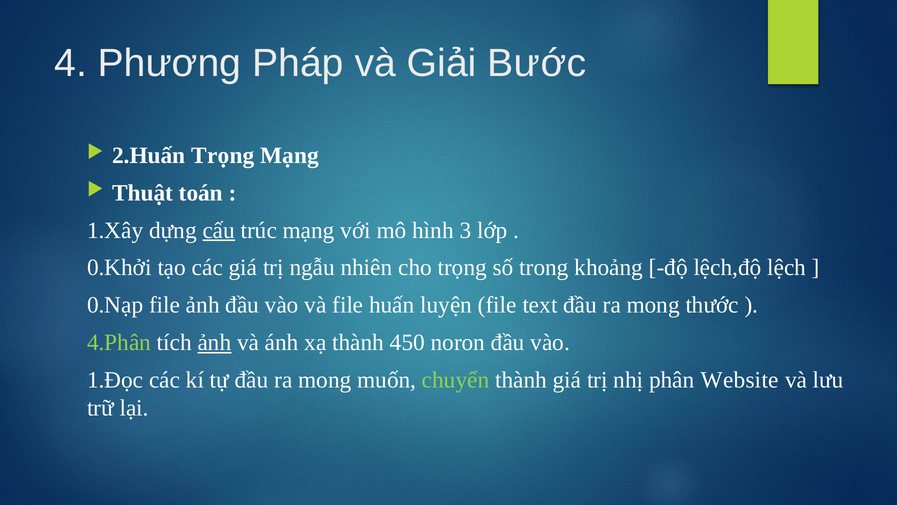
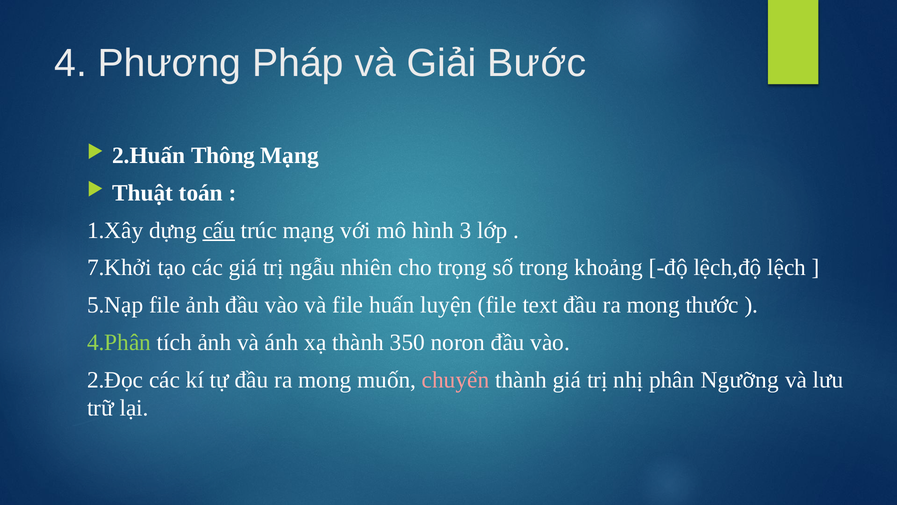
2.Huấn Trọng: Trọng -> Thông (223, 155)
0.Khởi: 0.Khởi -> 7.Khởi (119, 267)
0.Nạp: 0.Nạp -> 5.Nạp (115, 305)
ảnh underline: present -> none (214, 342)
450: 450 -> 350 (407, 342)
1.Đọc: 1.Đọc -> 2.Đọc (115, 380)
chuyển colour: light green -> pink (456, 380)
Website: Website -> Ngưỡng (740, 380)
